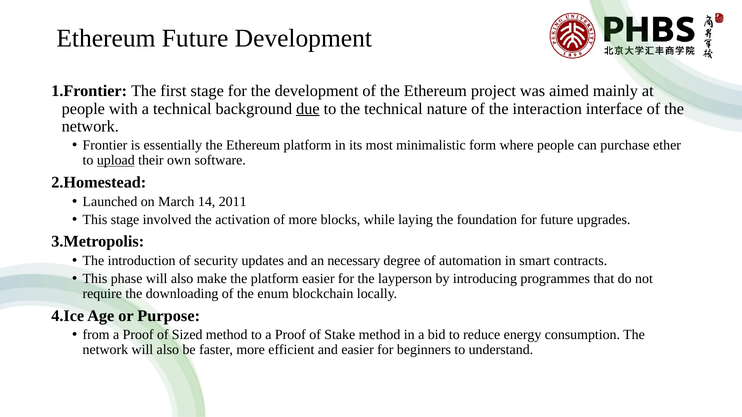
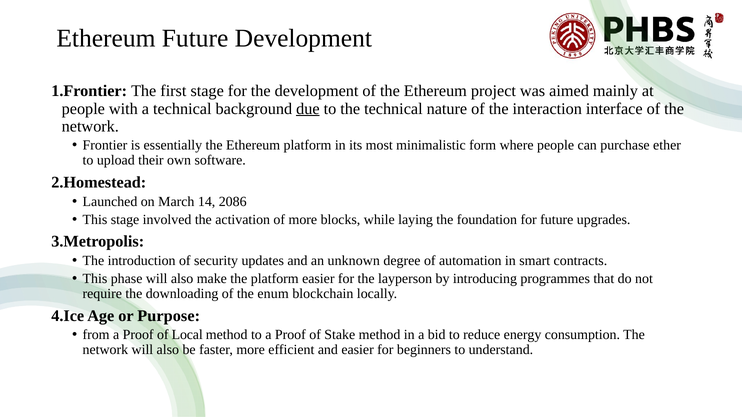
upload underline: present -> none (116, 160)
2011: 2011 -> 2086 (233, 202)
necessary: necessary -> unknown (354, 261)
Sized: Sized -> Local (187, 335)
